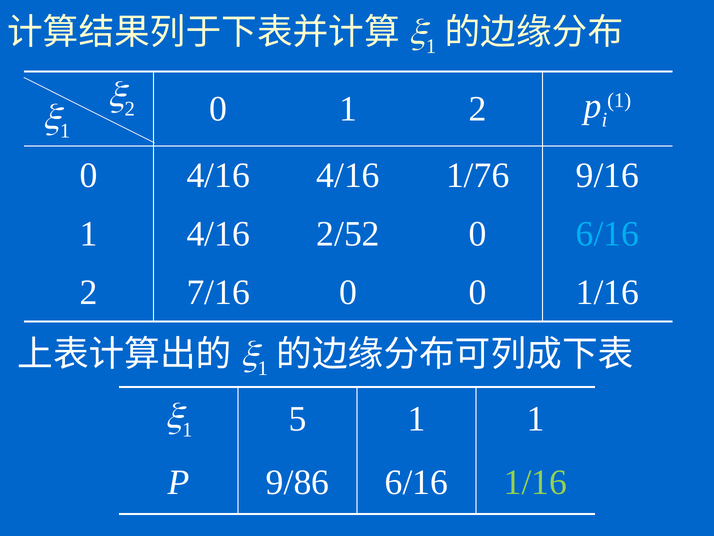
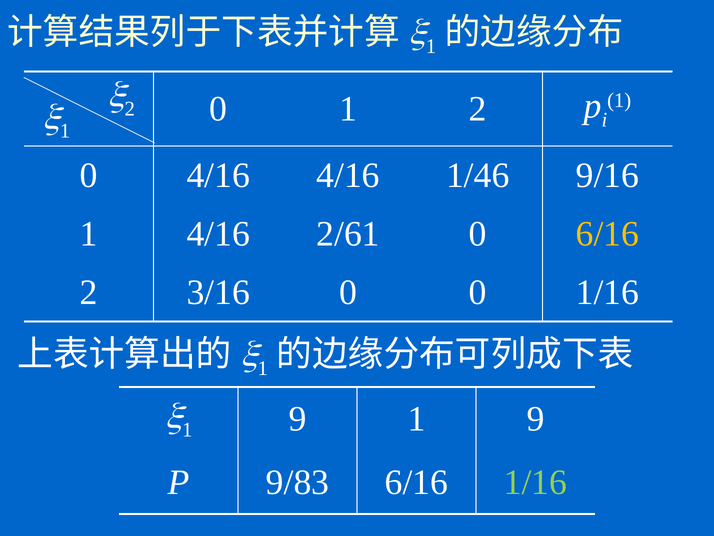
1/76: 1/76 -> 1/46 (478, 175)
2/52: 2/52 -> 2/61 (348, 234)
6/16 colour: light blue -> yellow (607, 234)
7/16: 7/16 -> 3/16 (218, 292)
5: 5 -> 9 (297, 419)
1: 1 -> 9 (535, 419)
9/86: 9/86 -> 9/83 (297, 482)
